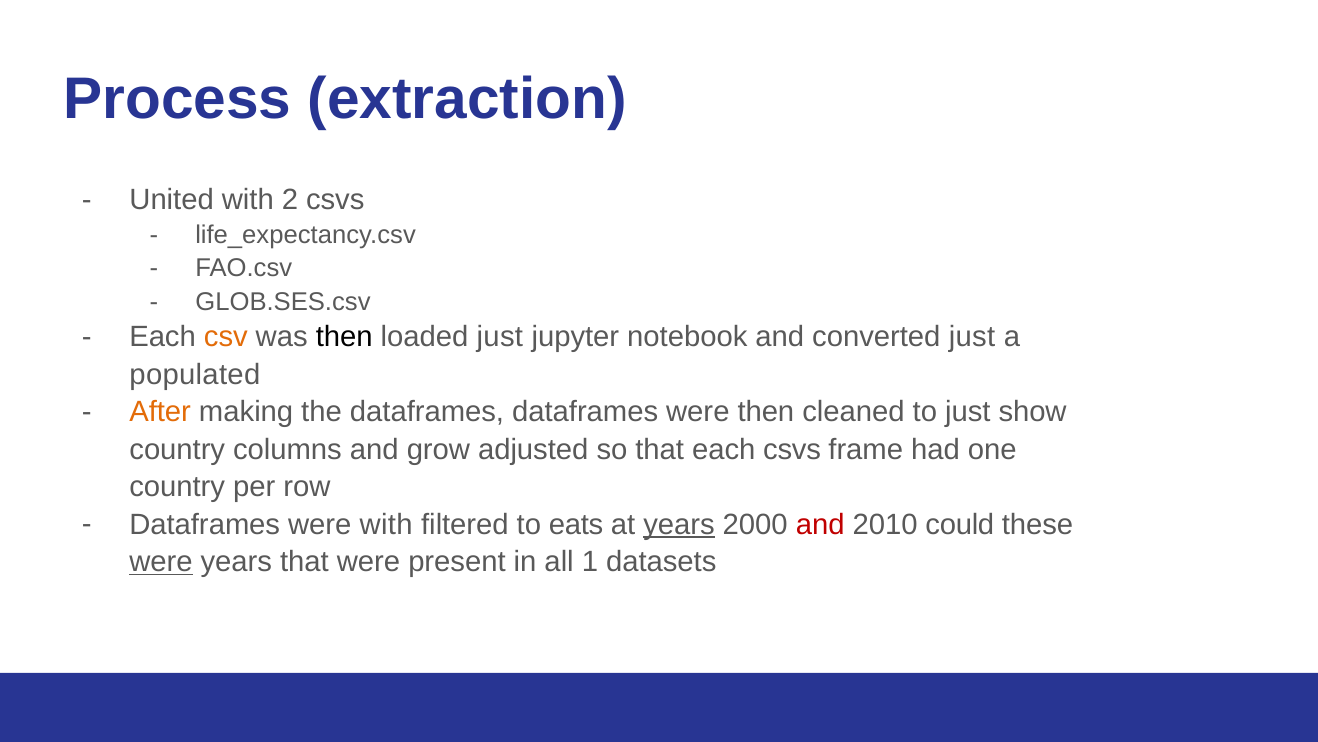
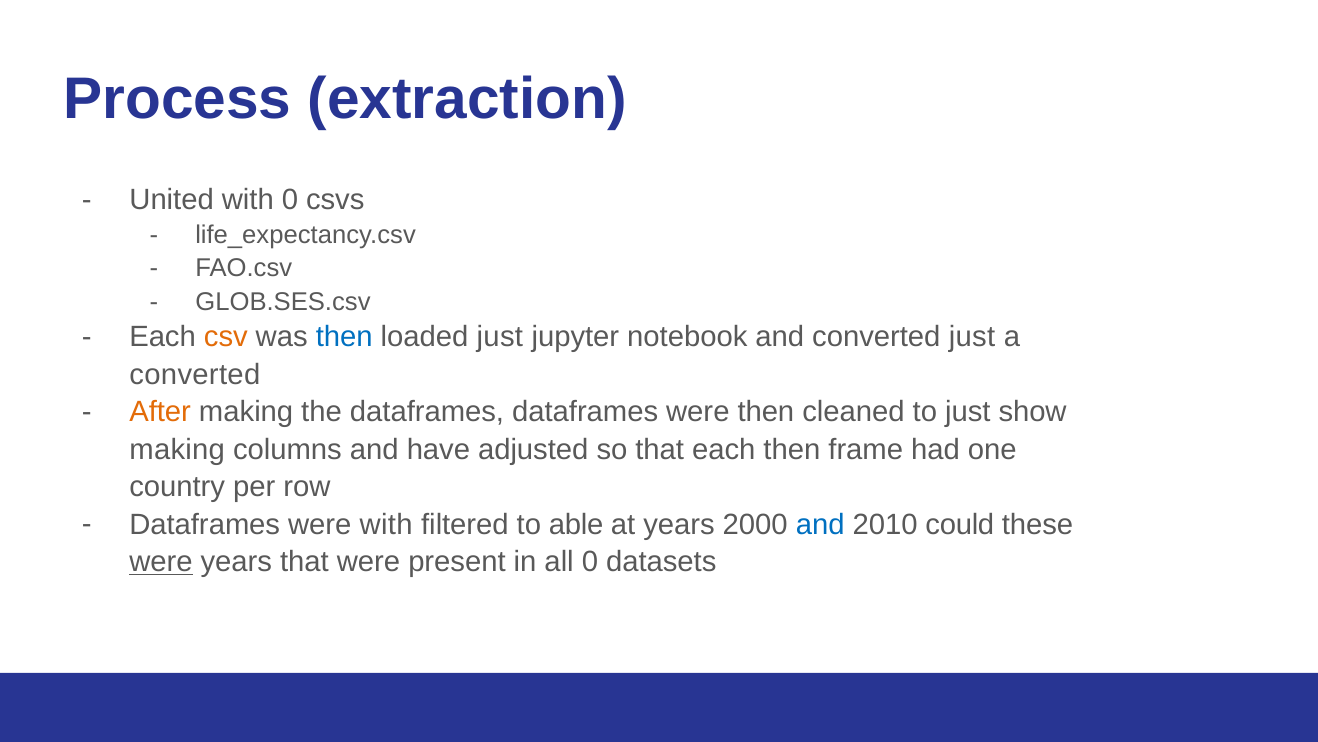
with 2: 2 -> 0 (290, 200)
then colour: black -> blue (344, 337)
populated: populated -> converted (195, 374)
country: country -> making (177, 449)
grow: grow -> have (438, 449)
each csvs: csvs -> then (792, 449)
eats: eats -> able (576, 524)
years underline: present -> none (679, 524)
and colour: red -> blue (820, 524)
all 1: 1 -> 0 (590, 561)
